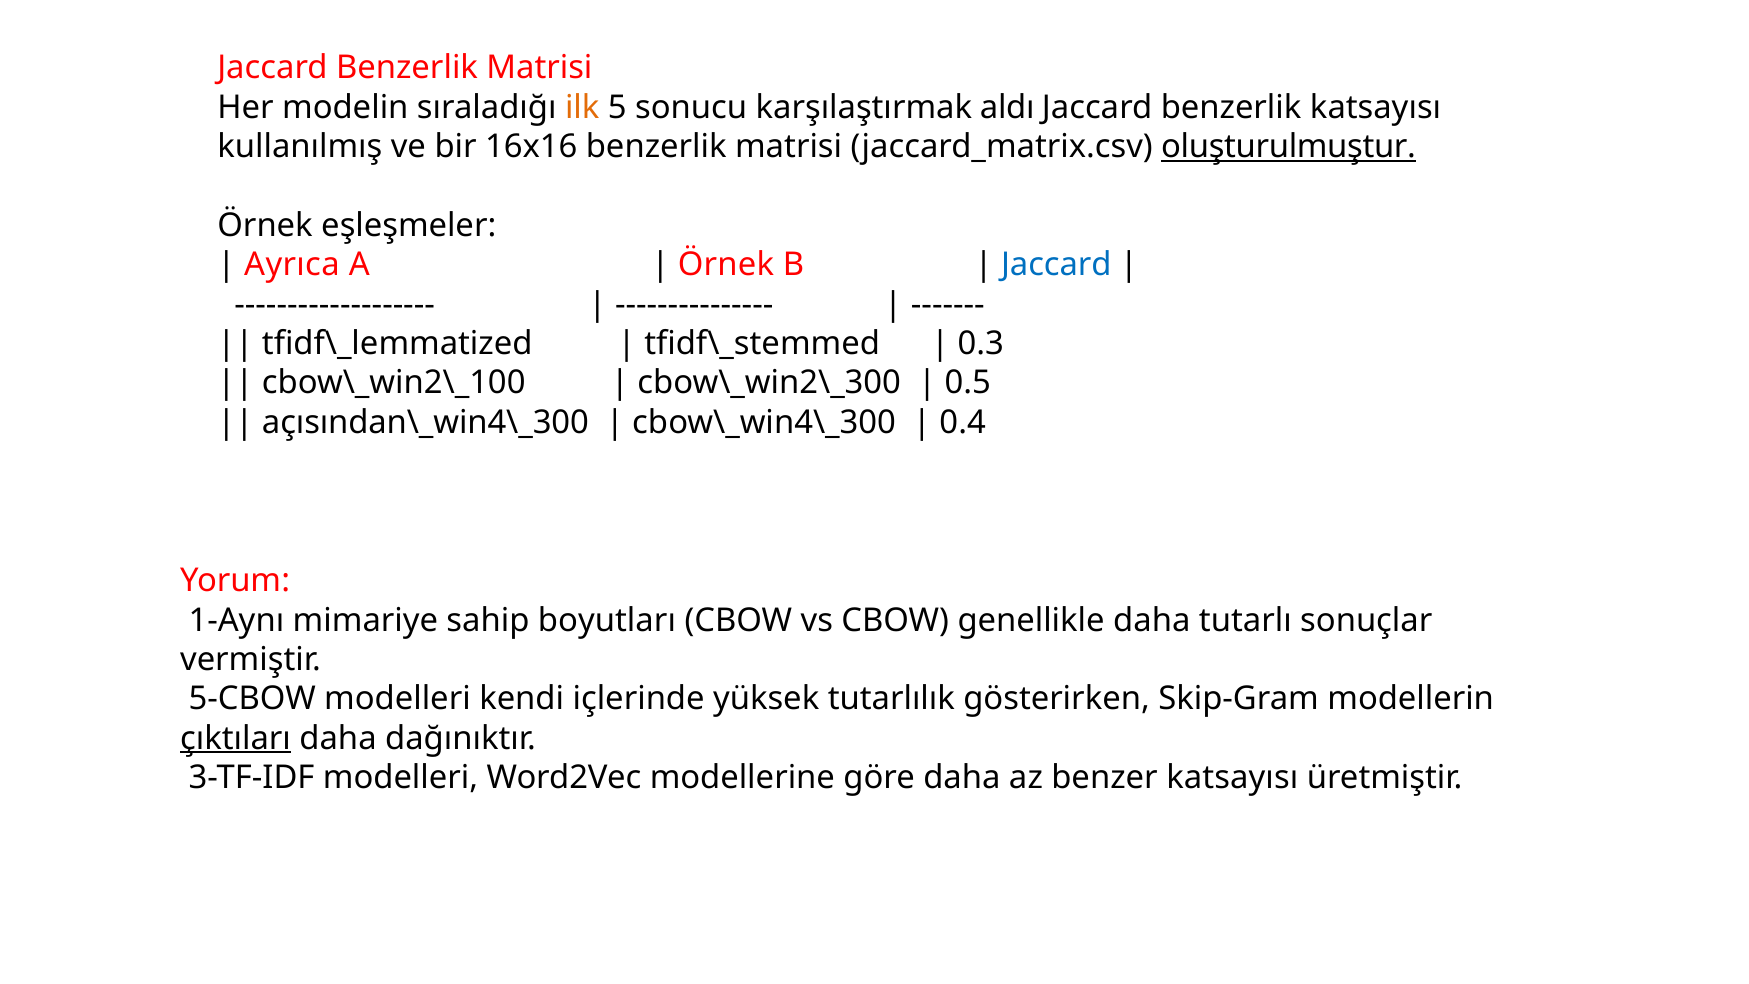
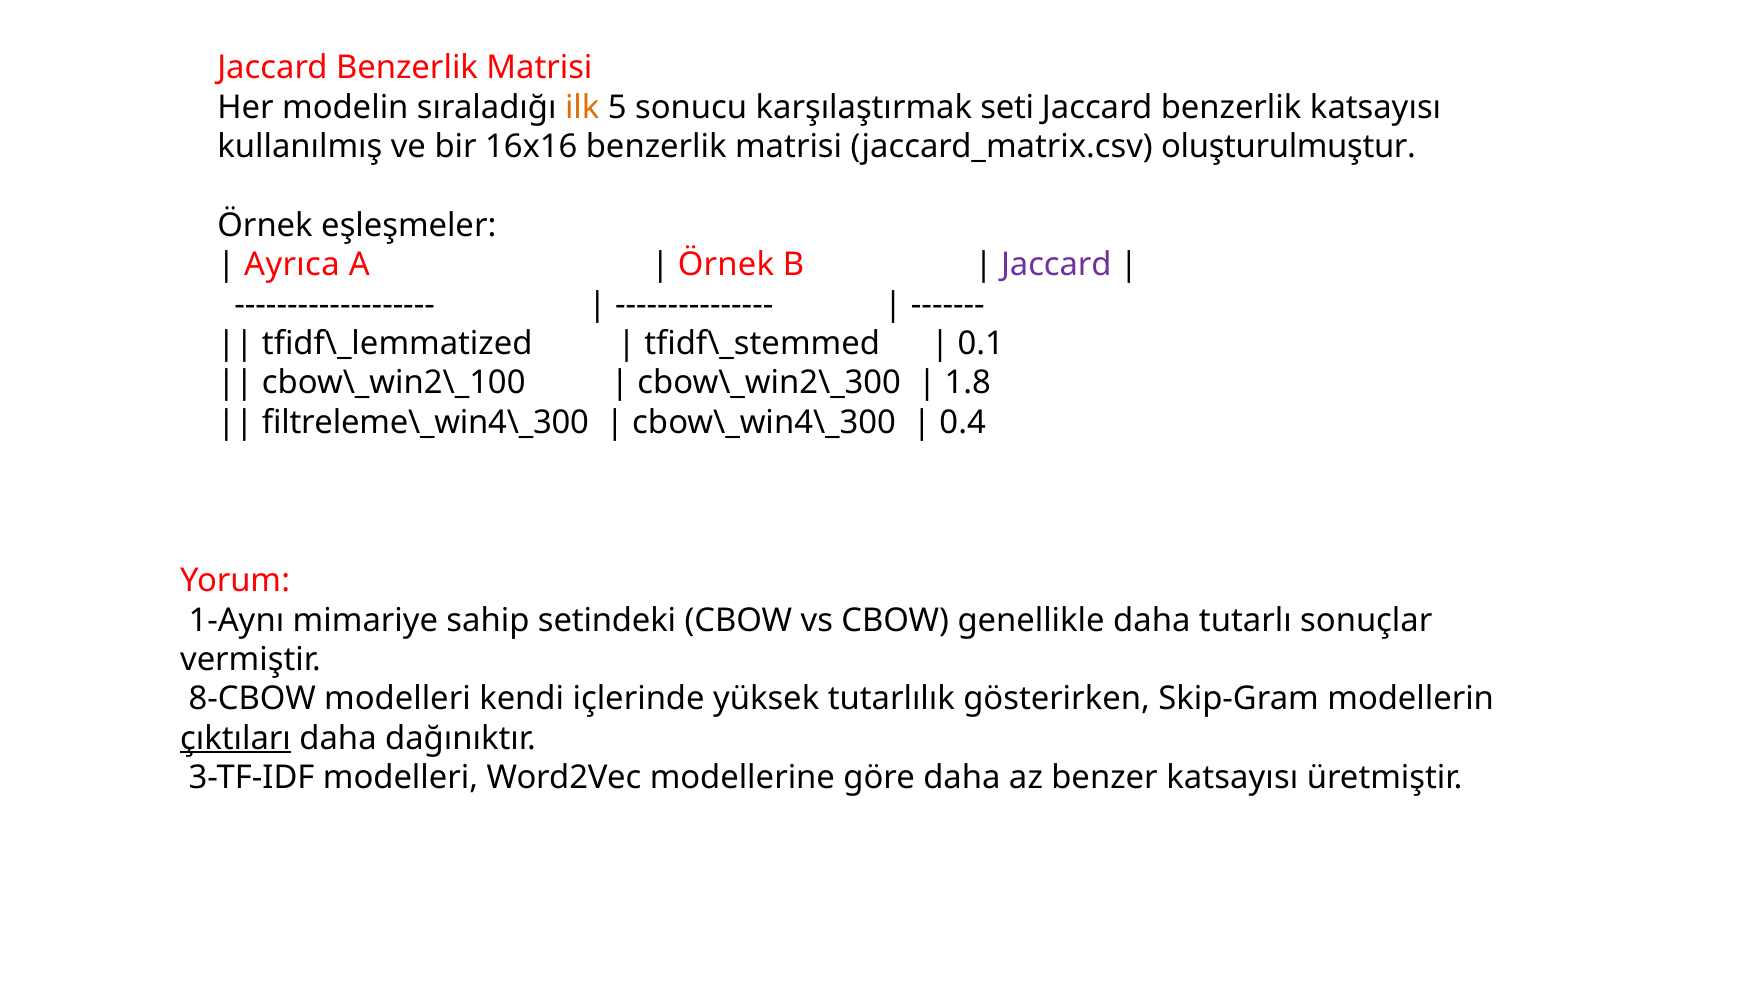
aldı: aldı -> seti (1007, 107)
oluşturulmuştur underline: present -> none (1289, 147)
Jaccard colour: blue -> purple (1056, 265)
0.3: 0.3 -> 0.1 (981, 344)
0.5: 0.5 -> 1.8 (968, 383)
açısından\_win4\_300: açısından\_win4\_300 -> filtreleme\_win4\_300 (425, 422)
boyutları: boyutları -> setindeki (607, 620)
5-CBOW: 5-CBOW -> 8-CBOW (252, 699)
